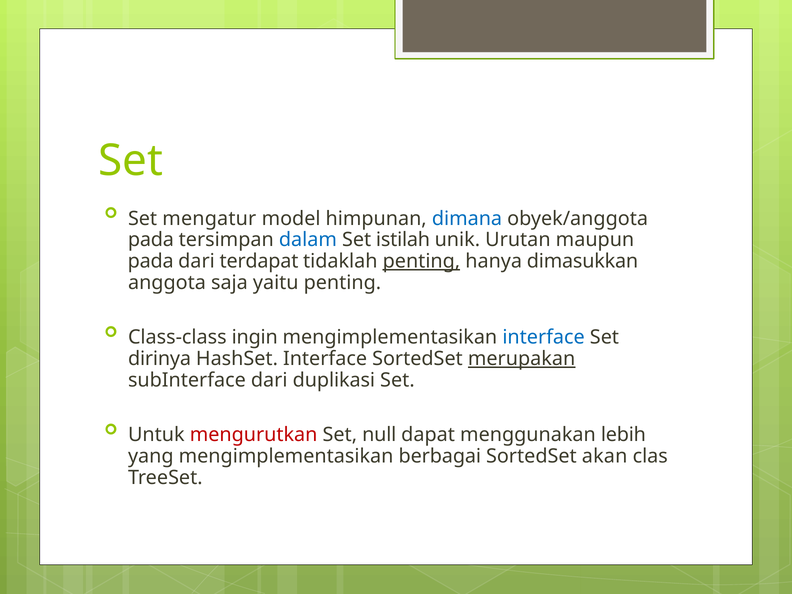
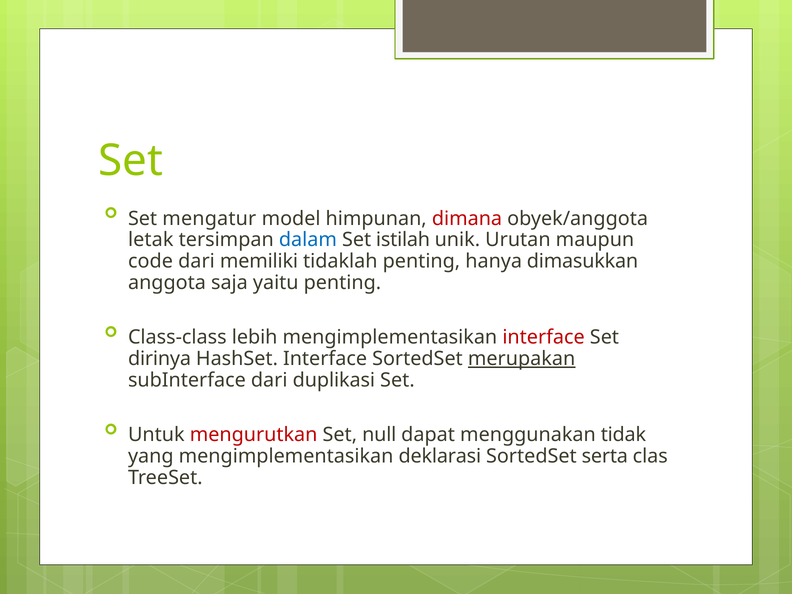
dimana colour: blue -> red (467, 218)
pada: pada -> letak (151, 240)
pada: pada -> code (151, 261)
terdapat: terdapat -> memiliki (259, 261)
penting underline: present -> none (421, 261)
ingin: ingin -> lebih (255, 337)
interface colour: blue -> red (544, 337)
lebih: lebih -> tidak (623, 435)
berbagai: berbagai -> deklarasi (440, 456)
akan: akan -> serta (605, 456)
